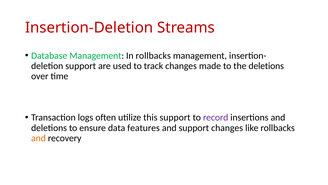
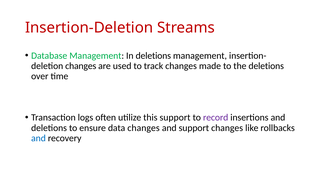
In rollbacks: rollbacks -> deletions (153, 55)
support: support -> changes (81, 66)
data features: features -> changes (144, 128)
and colour: orange -> blue (38, 138)
